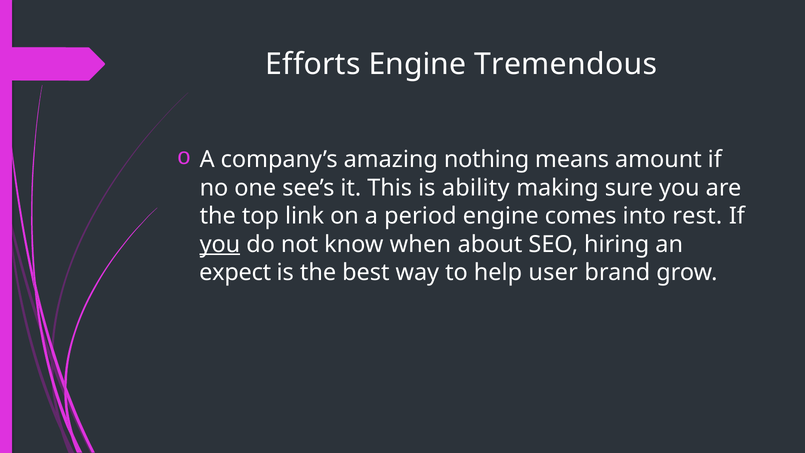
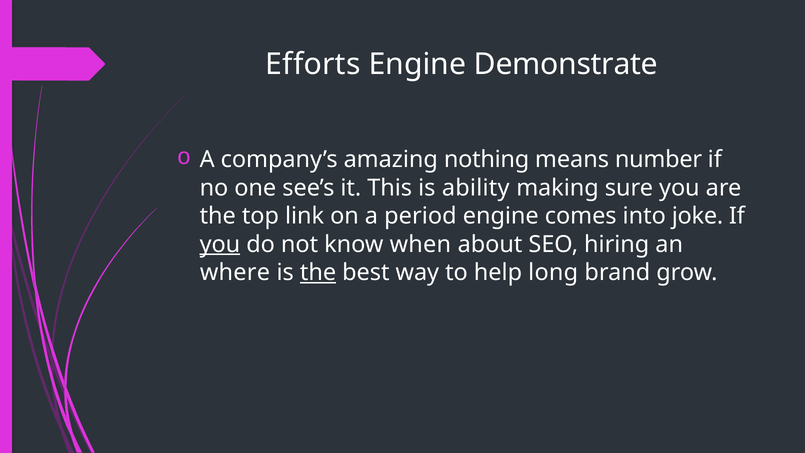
Tremendous: Tremendous -> Demonstrate (566, 64)
amount: amount -> number (659, 160)
rest: rest -> joke (697, 216)
expect: expect -> where (235, 272)
the underline: none -> present (318, 272)
user: user -> long (553, 272)
